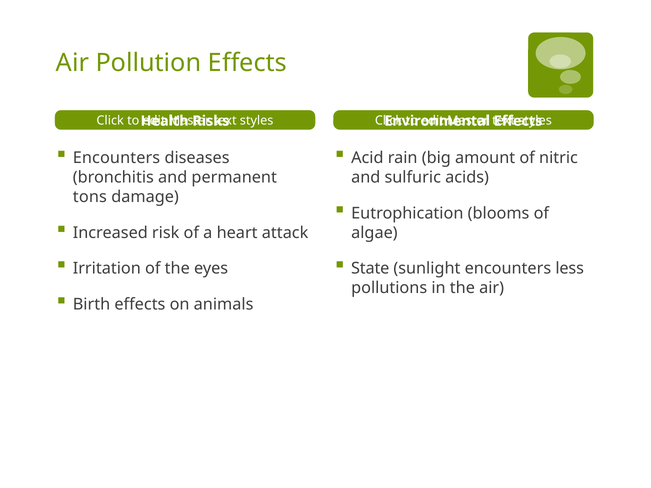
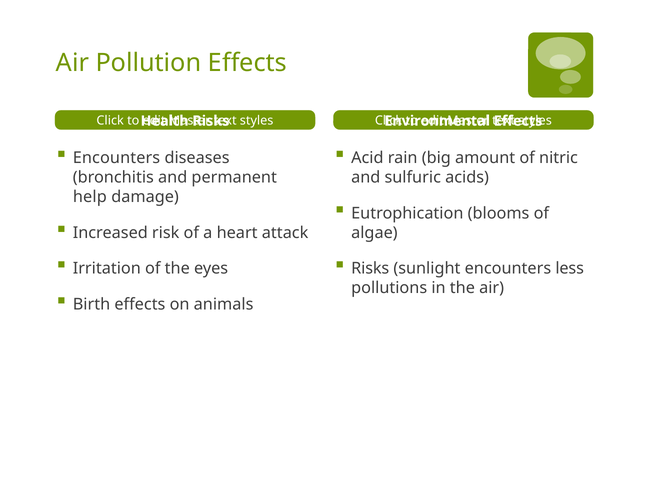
tons: tons -> help (90, 197)
State: State -> Risks (370, 269)
